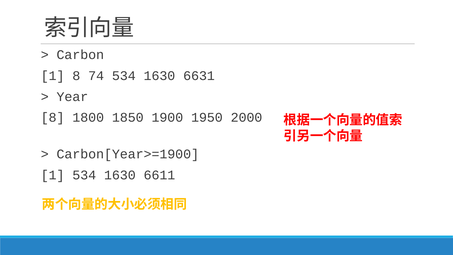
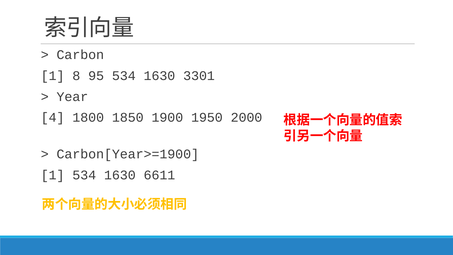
74: 74 -> 95 (96, 76)
6631: 6631 -> 3301 (199, 76)
8: 8 -> 4 (53, 118)
